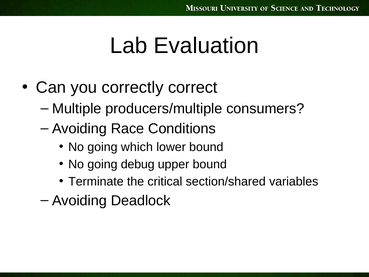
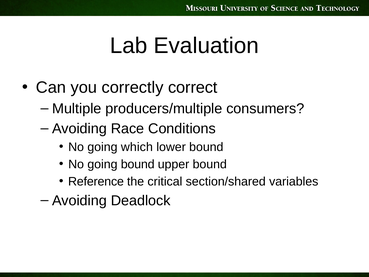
going debug: debug -> bound (138, 164)
Terminate: Terminate -> Reference (96, 181)
